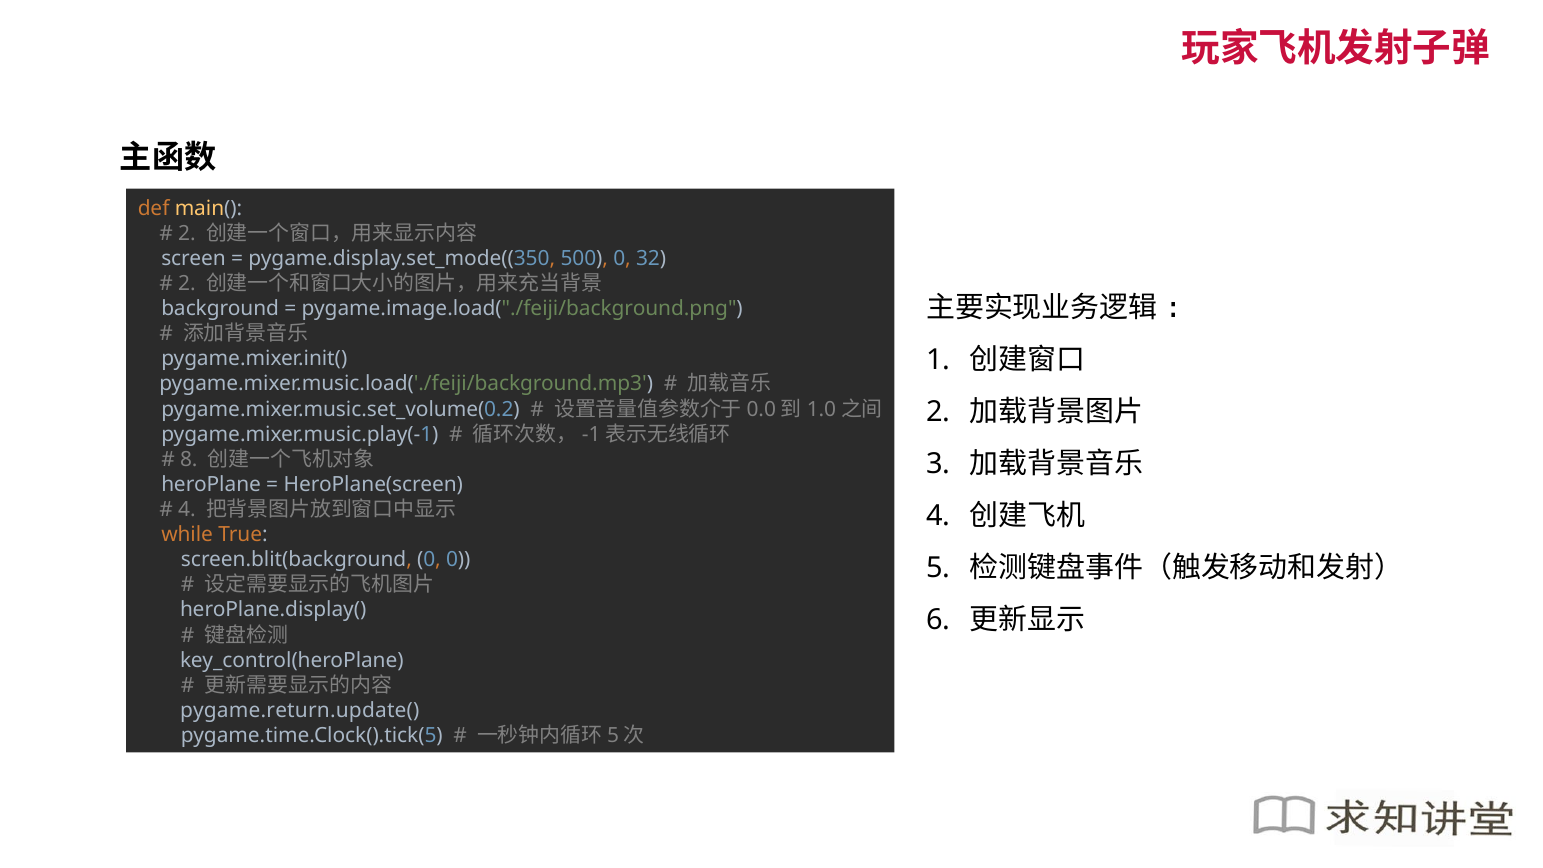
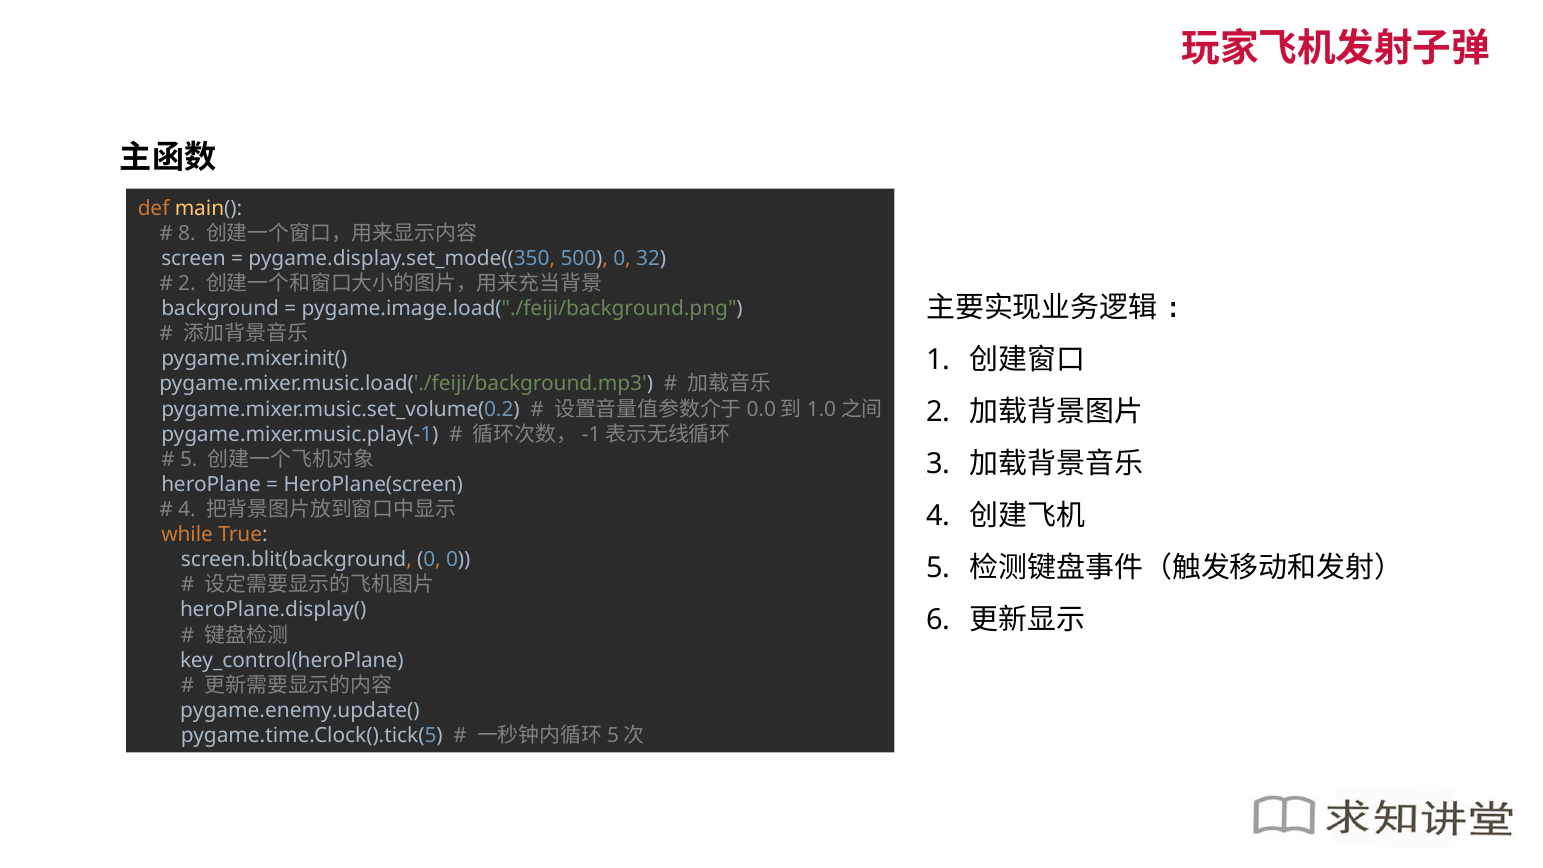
2: 2 -> 8 (187, 233)
8: 8 -> 5 (189, 459)
pygame.return.update(: pygame.return.update( -> pygame.enemy.update( (300, 710)
